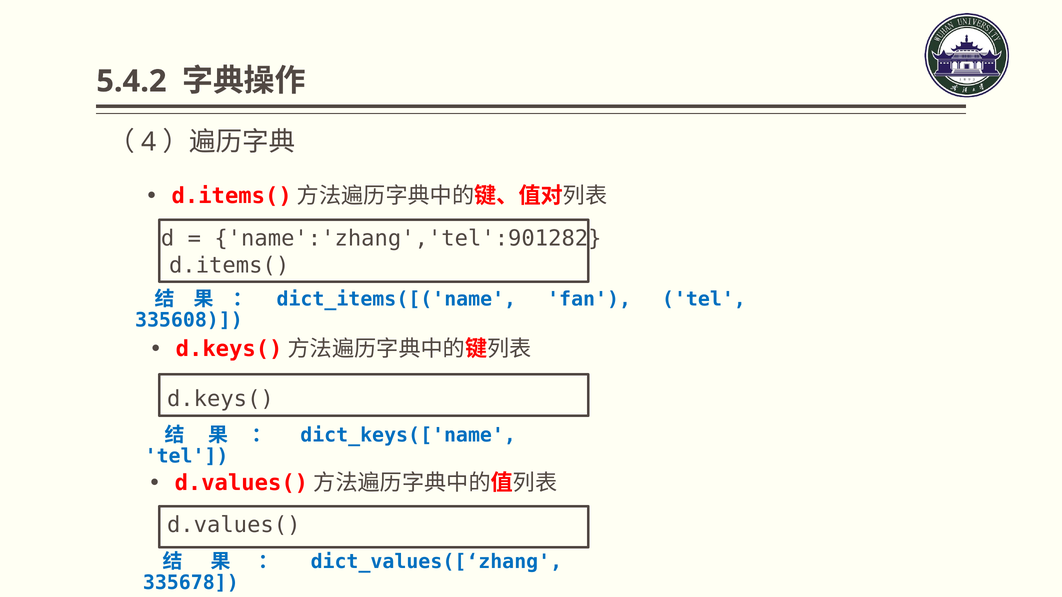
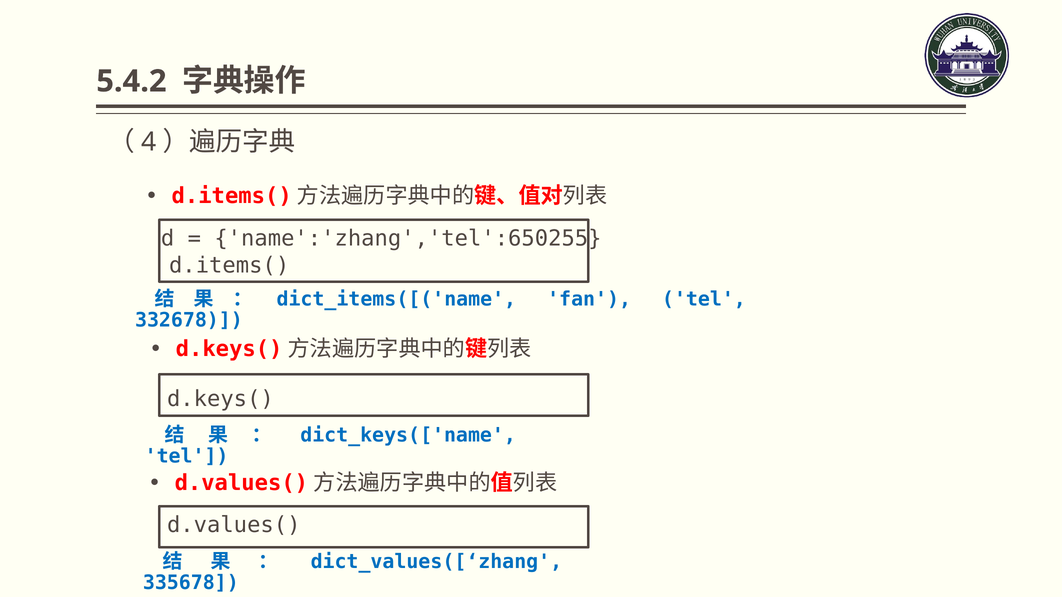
name':'zhang','tel':901282: name':'zhang','tel':901282 -> name':'zhang','tel':650255 (408, 239)
335608: 335608 -> 332678 (189, 321)
